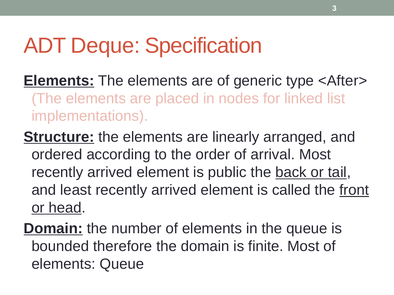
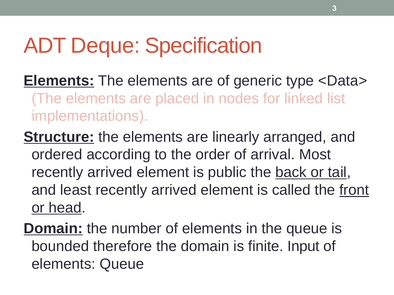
<After>: <After> -> <Data> (343, 81)
finite Most: Most -> Input (303, 247)
